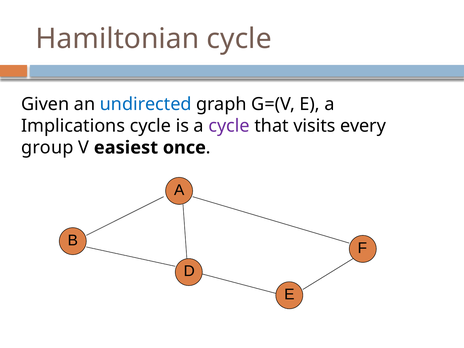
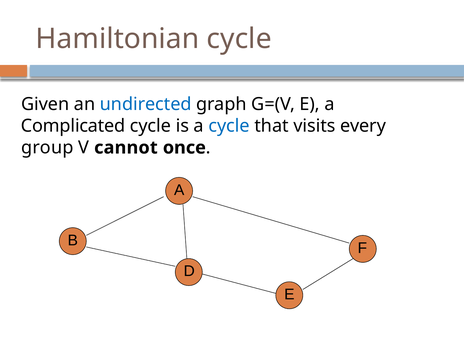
Implications: Implications -> Complicated (73, 126)
cycle colour: purple -> blue (229, 126)
easiest: easiest -> cannot (126, 148)
